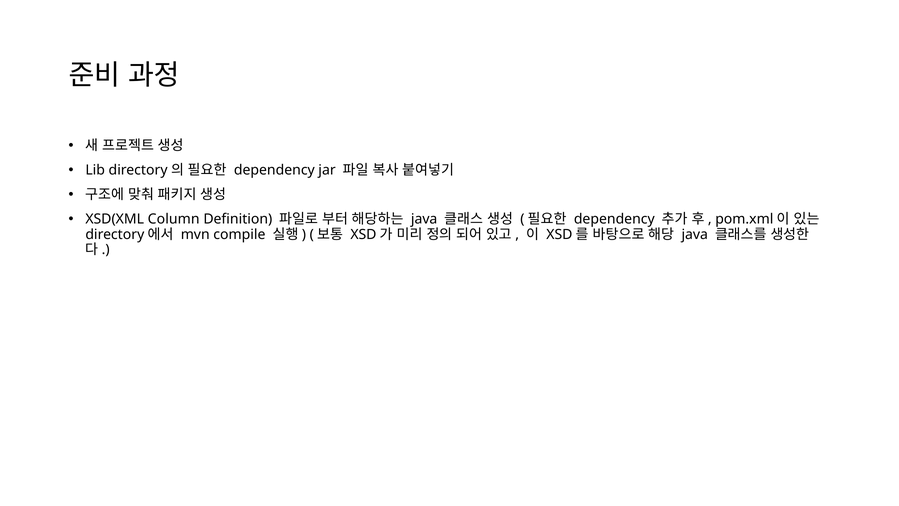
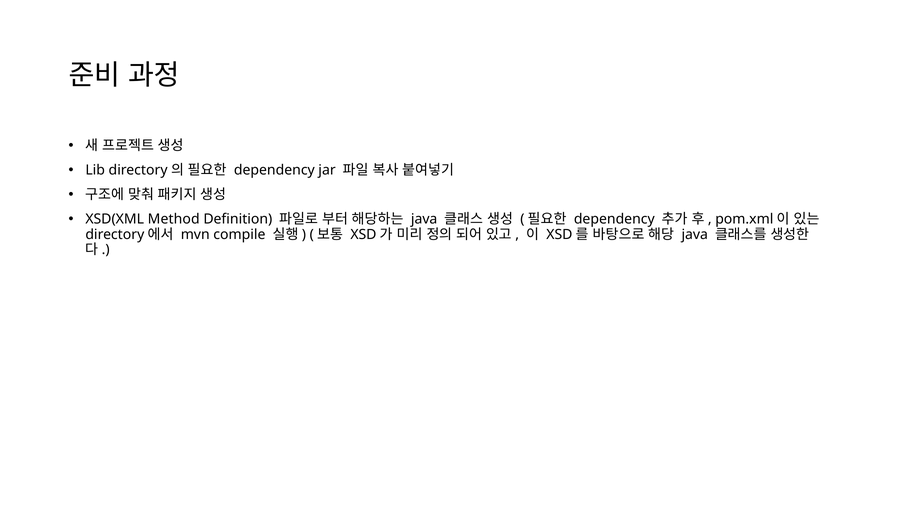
Column: Column -> Method (174, 219)
